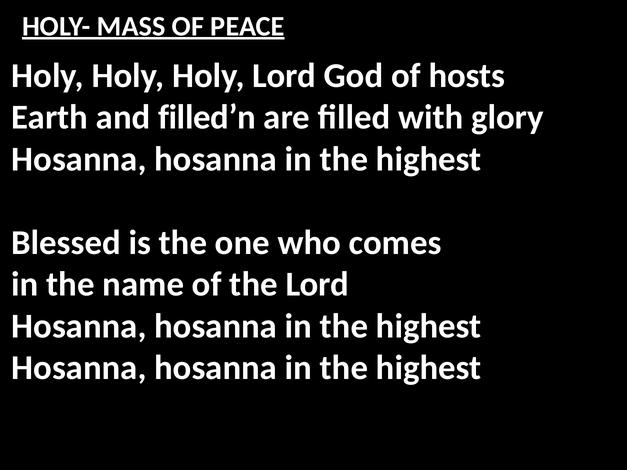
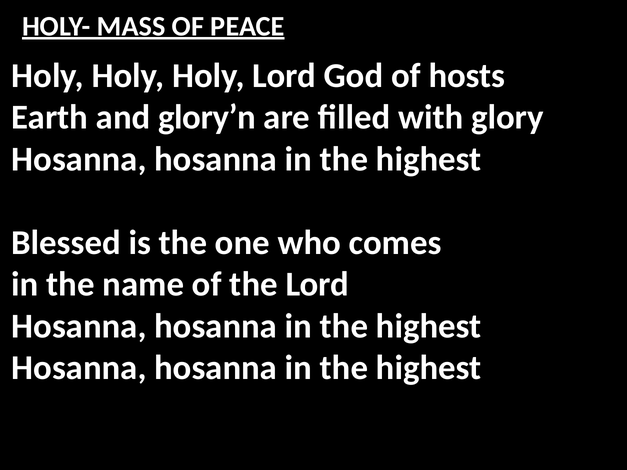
filled’n: filled’n -> glory’n (207, 117)
